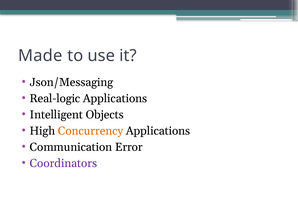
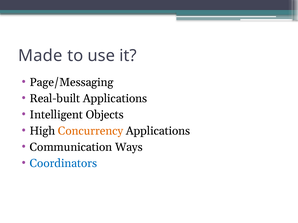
Json/Messaging: Json/Messaging -> Page/Messaging (72, 83)
Real-logic: Real-logic -> Real-built (55, 99)
Error: Error -> Ways (129, 147)
Coordinators colour: purple -> blue (63, 164)
